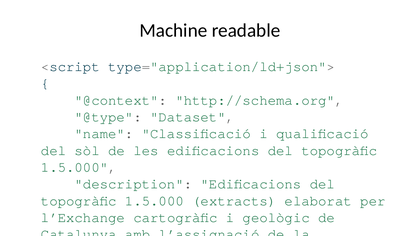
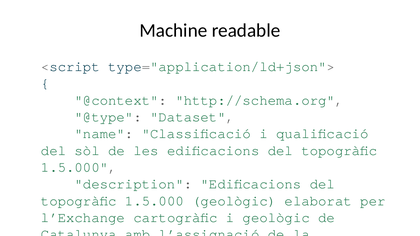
1.5.000 extracts: extracts -> geològic (234, 201)
